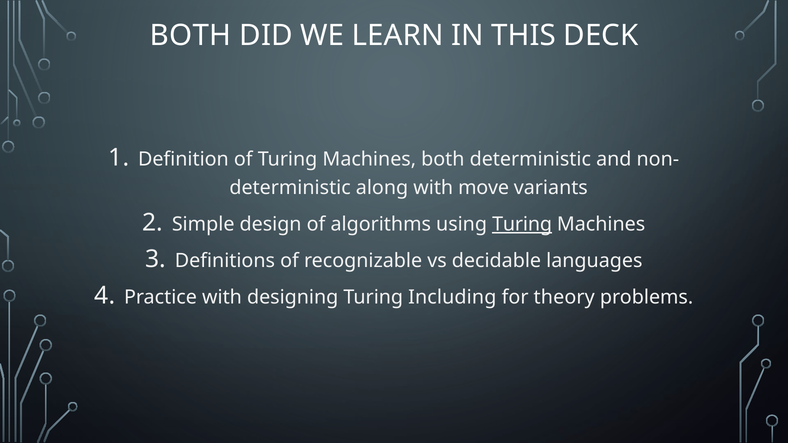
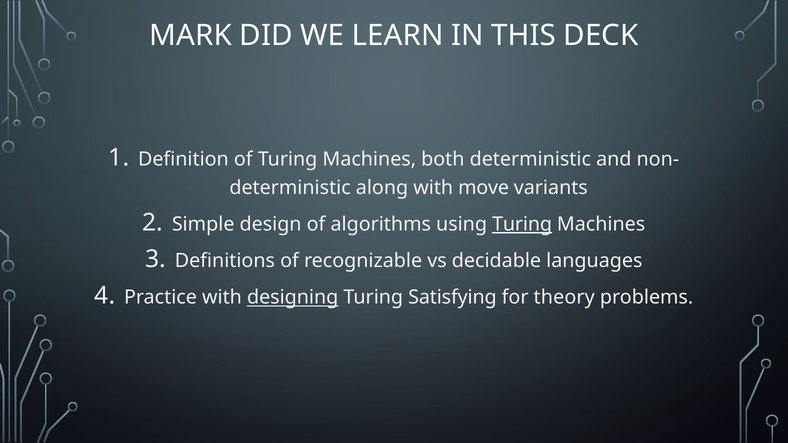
BOTH: BOTH -> MARK (191, 36)
designing underline: none -> present (293, 298)
Including: Including -> Satisfying (452, 298)
